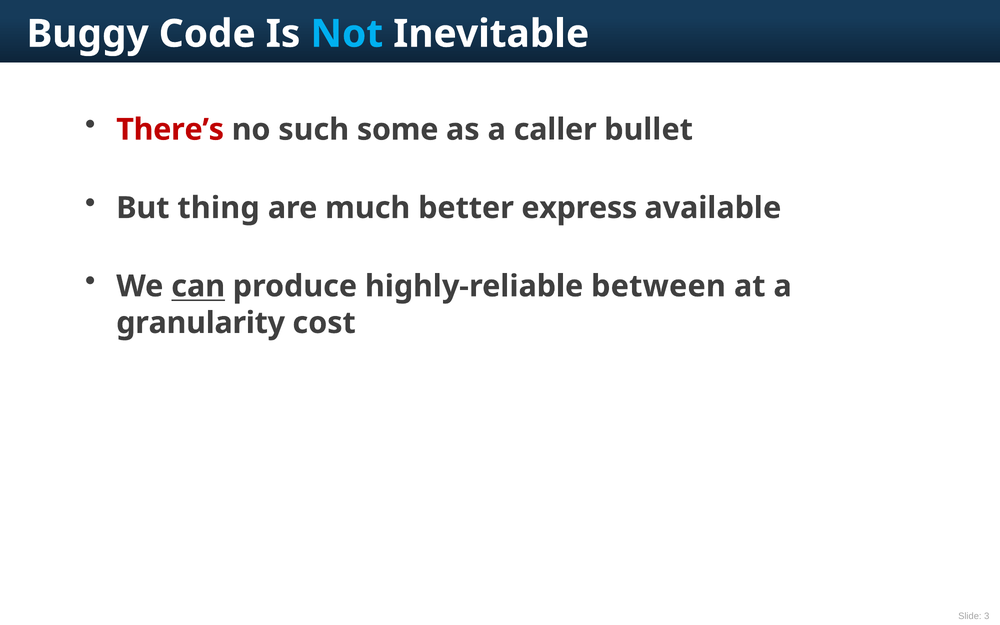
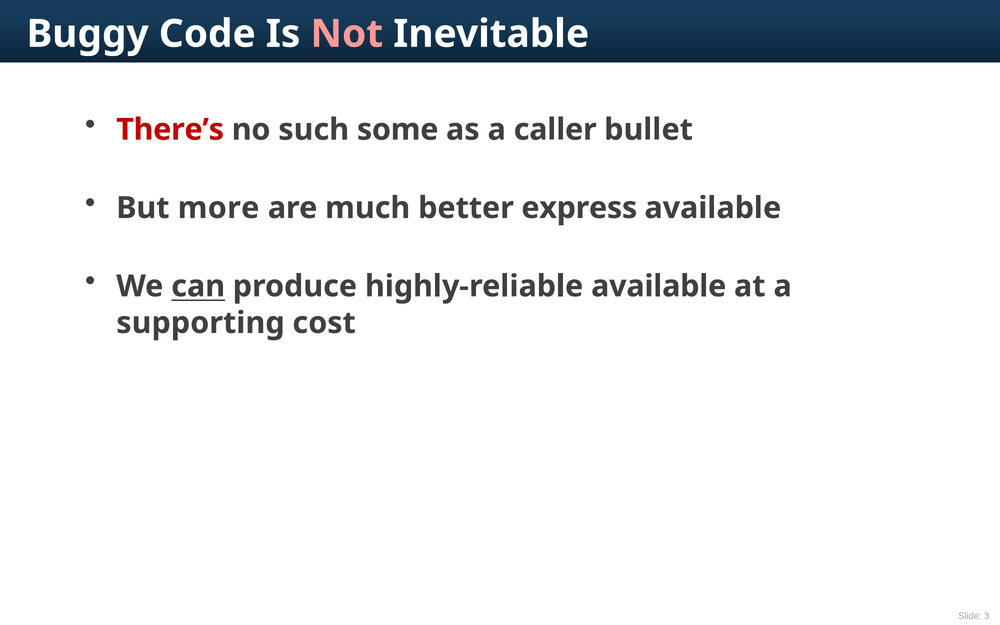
Not colour: light blue -> pink (347, 34)
thing: thing -> more (218, 208)
highly-reliable between: between -> available (659, 286)
granularity: granularity -> supporting (200, 323)
